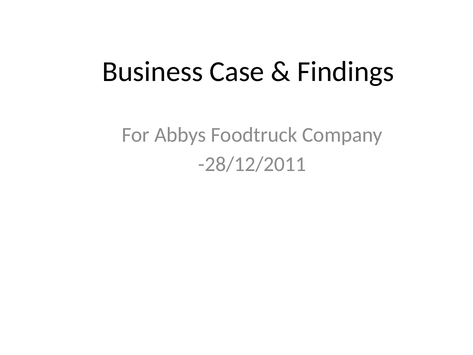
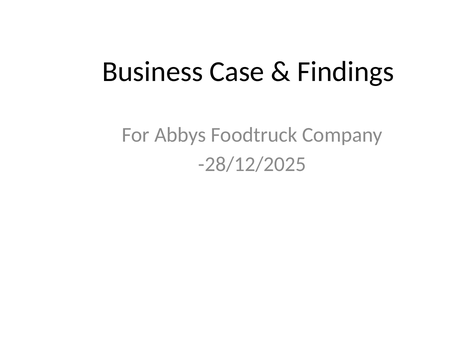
-28/12/2011: -28/12/2011 -> -28/12/2025 (252, 164)
